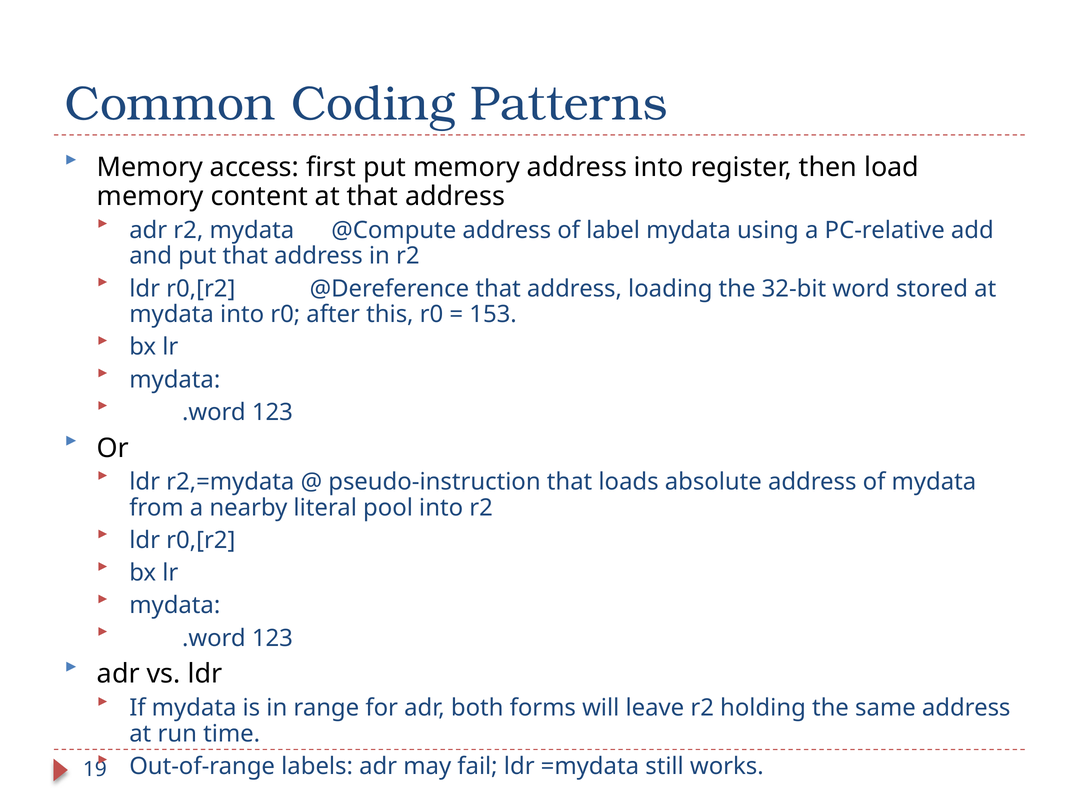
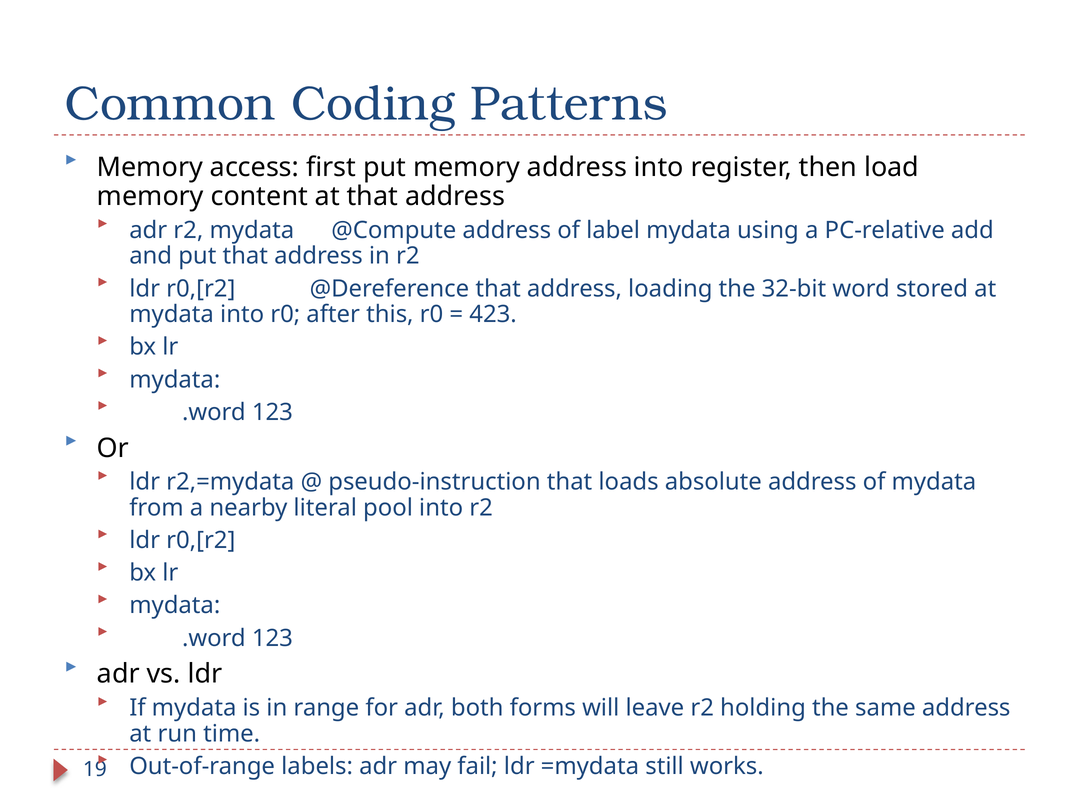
153: 153 -> 423 (493, 315)
